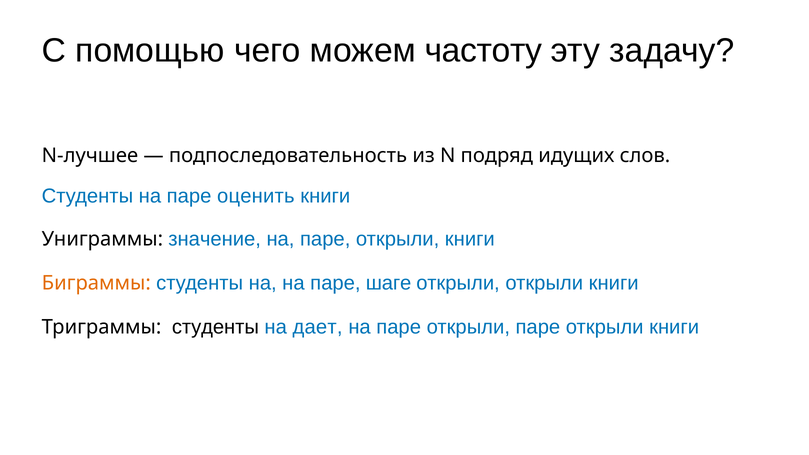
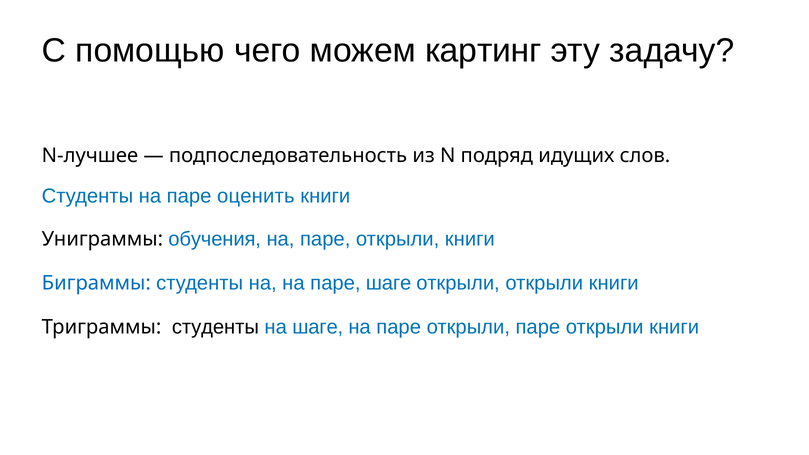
частоту: частоту -> картинг (483, 50)
значение: значение -> обучения (215, 239)
Биграммы colour: orange -> blue (96, 283)
на дает: дает -> шаге (318, 327)
